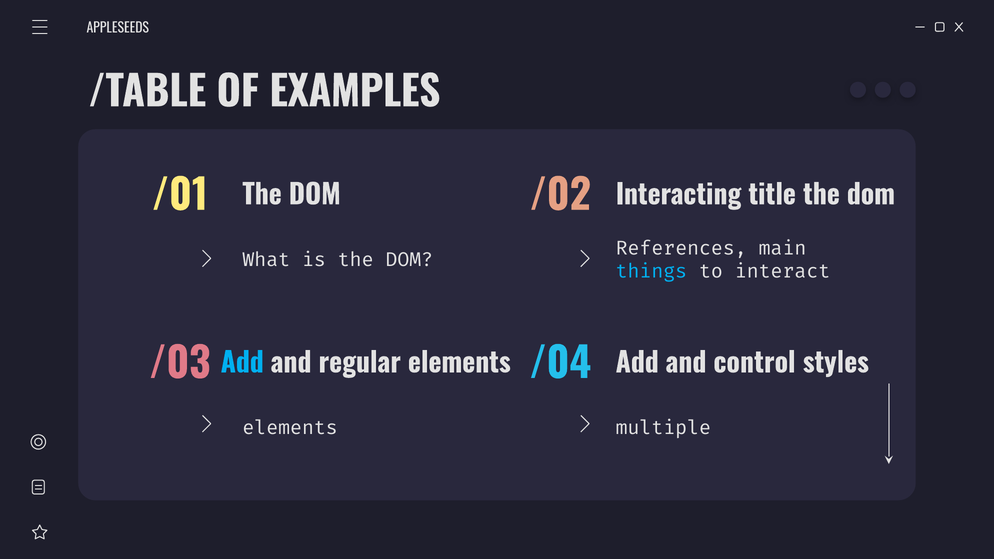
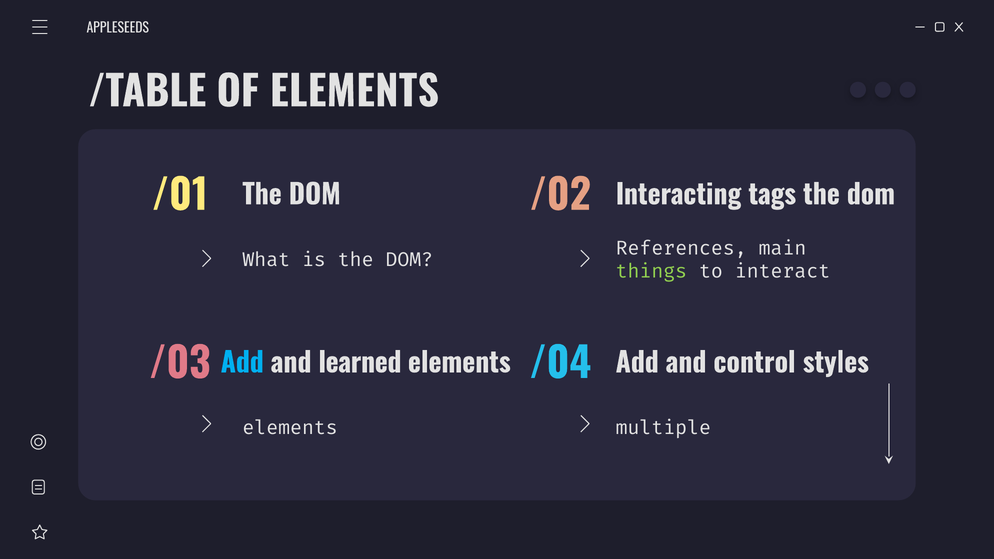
OF EXAMPLES: EXAMPLES -> ELEMENTS (355, 93)
title: title -> tags (772, 195)
things colour: light blue -> light green (651, 271)
regular: regular -> learned (360, 363)
